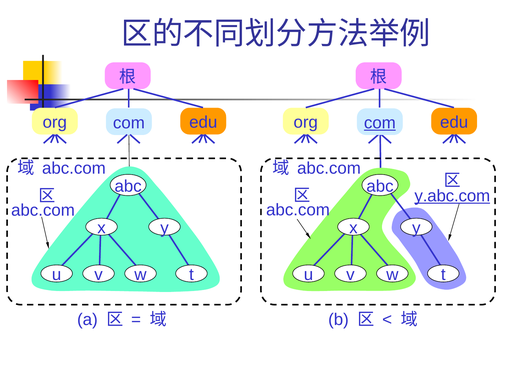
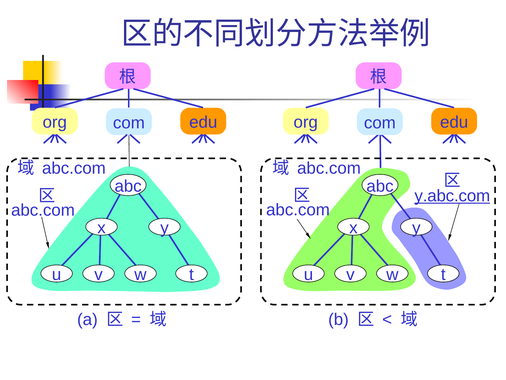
com underline: present -> none (380, 123)
